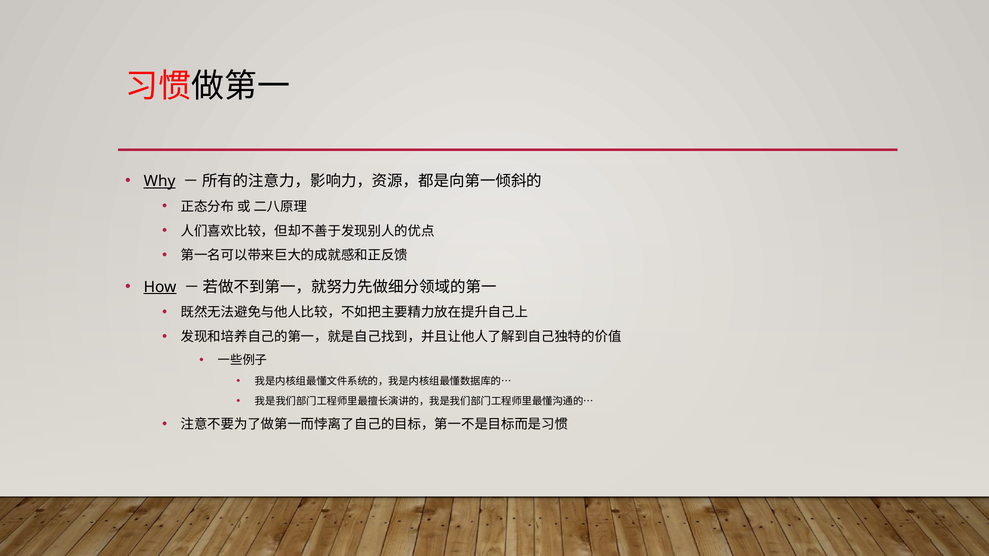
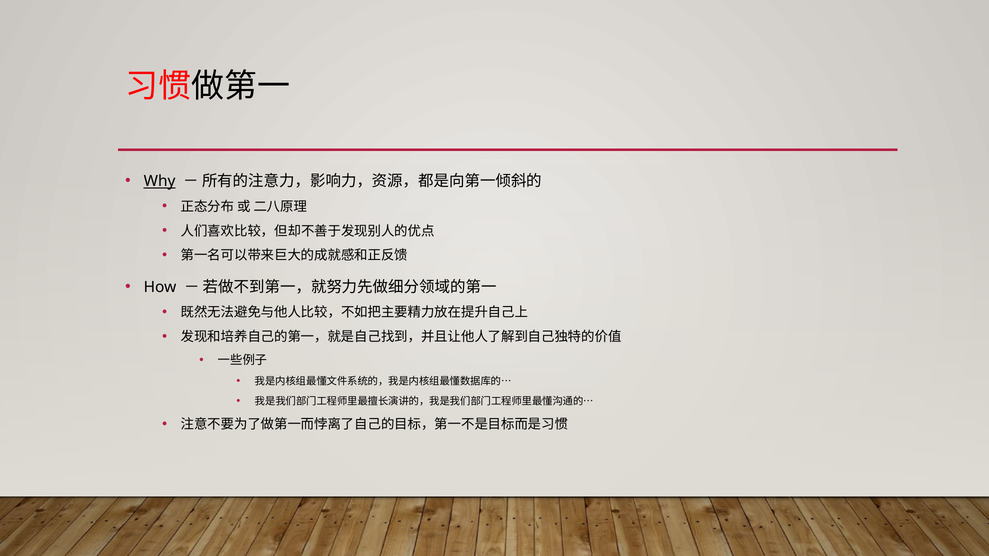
How underline: present -> none (160, 287)
